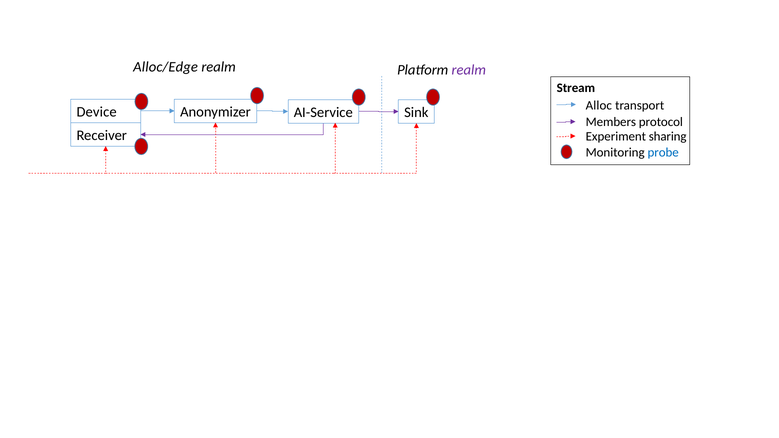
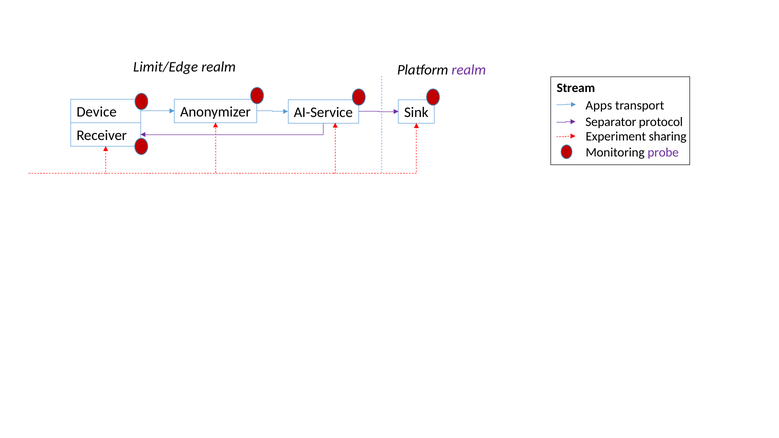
Alloc/Edge: Alloc/Edge -> Limit/Edge (166, 67)
Alloc: Alloc -> Apps (599, 105)
Members: Members -> Separator (611, 122)
probe colour: blue -> purple (663, 153)
